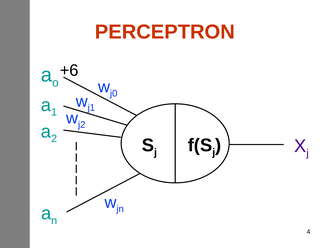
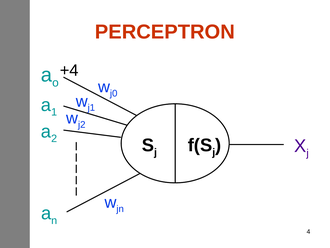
+6: +6 -> +4 (69, 70)
